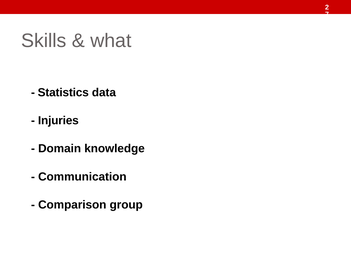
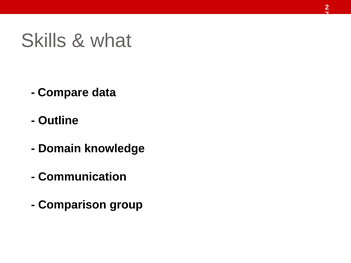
Statistics: Statistics -> Compare (63, 93)
Injuries: Injuries -> Outline (58, 121)
